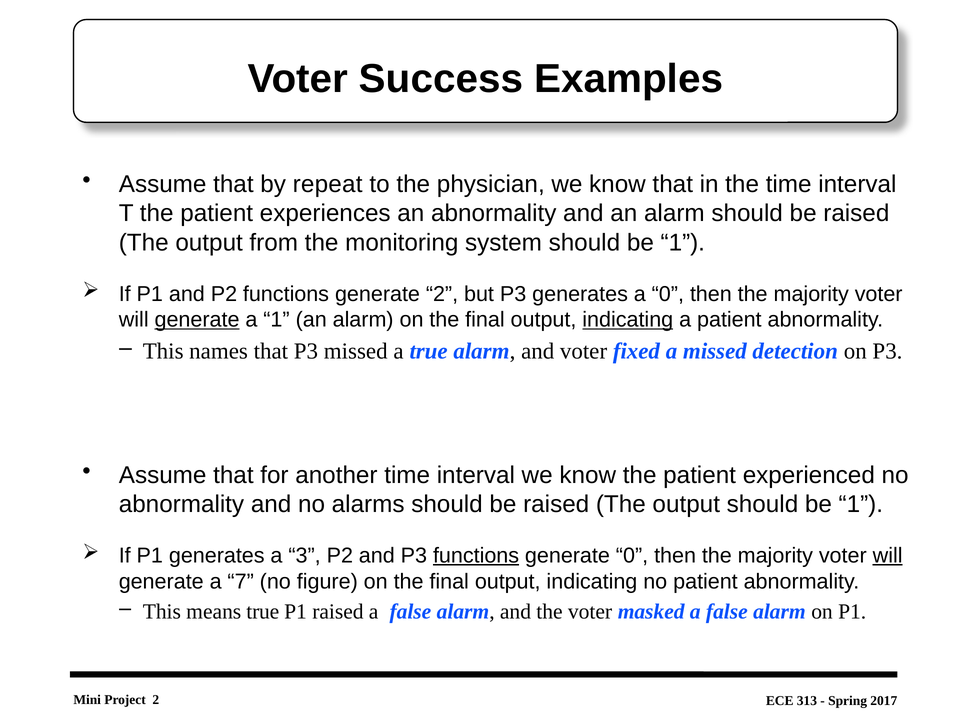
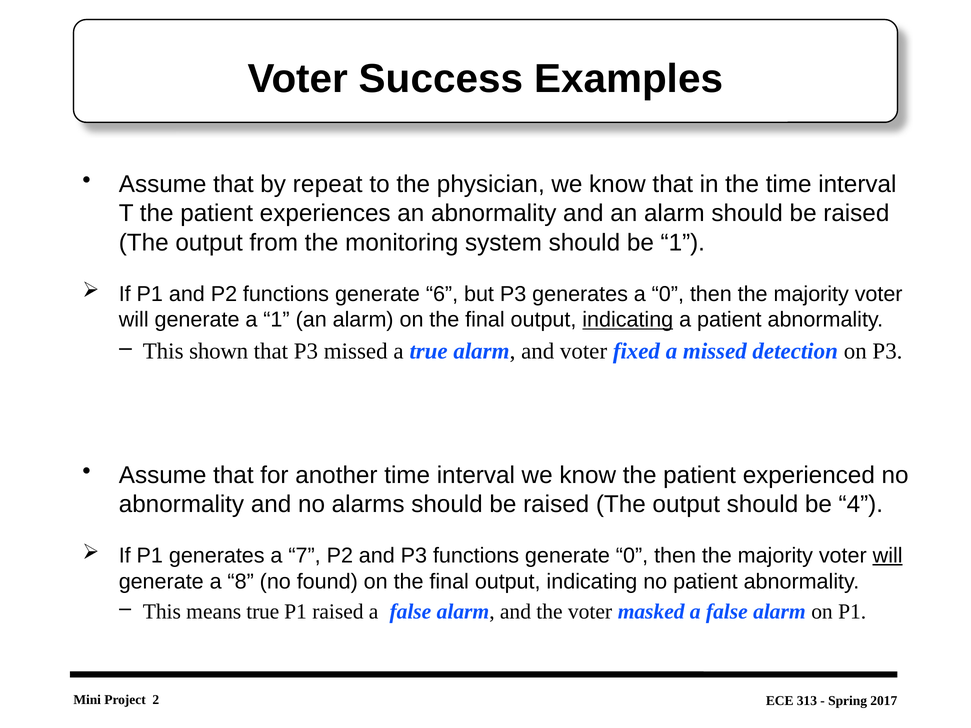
generate 2: 2 -> 6 (442, 294)
generate underline: present -> none (197, 320)
names: names -> shown (219, 351)
output should be 1: 1 -> 4 (861, 504)
3: 3 -> 7 (305, 556)
functions underline: present -> none (476, 556)
7: 7 -> 8 (241, 582)
figure: figure -> found (327, 582)
